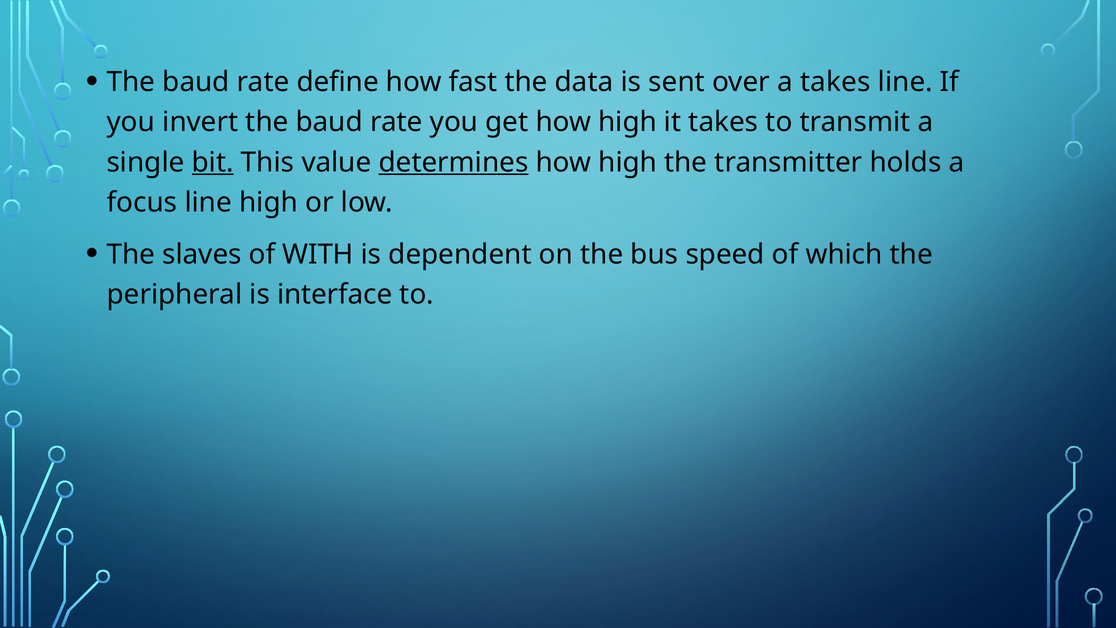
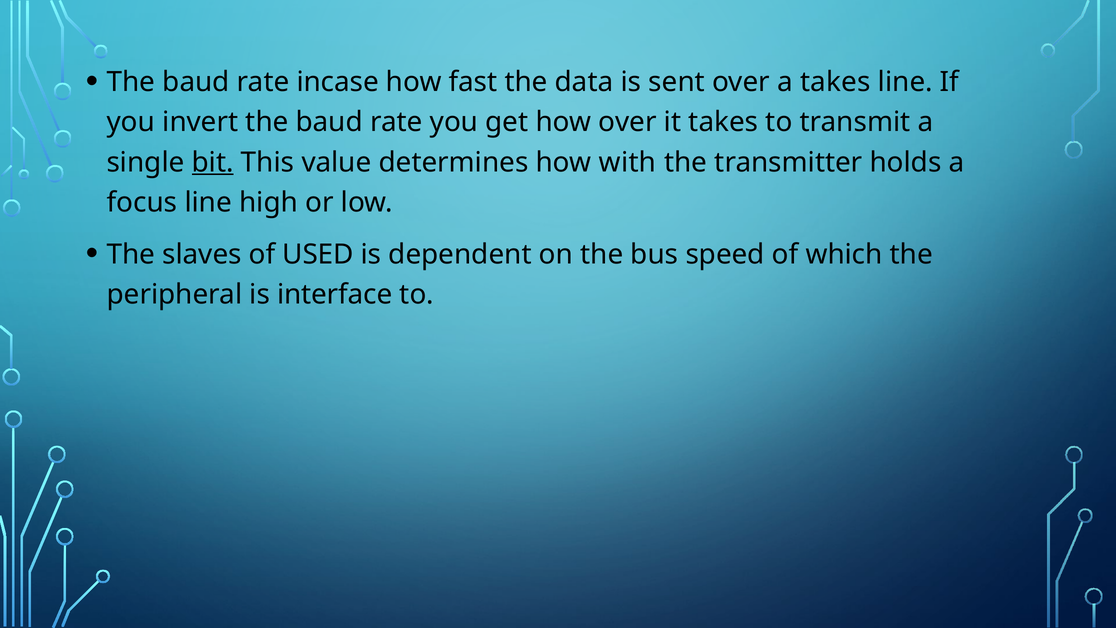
define: define -> incase (338, 82)
get how high: high -> over (627, 122)
determines underline: present -> none (454, 162)
high: high -> with (628, 162)
WITH: WITH -> USED (318, 254)
